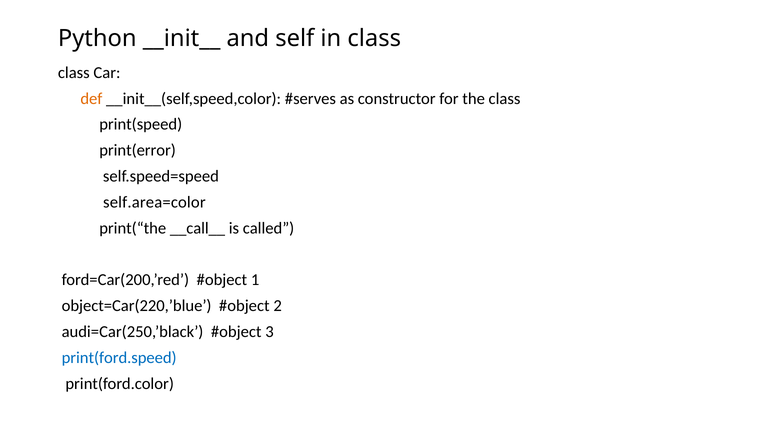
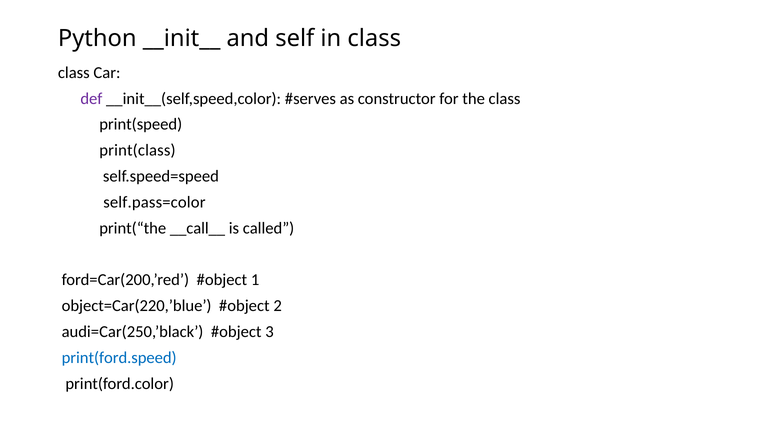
def colour: orange -> purple (91, 98)
print(error: print(error -> print(class (137, 150)
self.area=color: self.area=color -> self.pass=color (154, 202)
